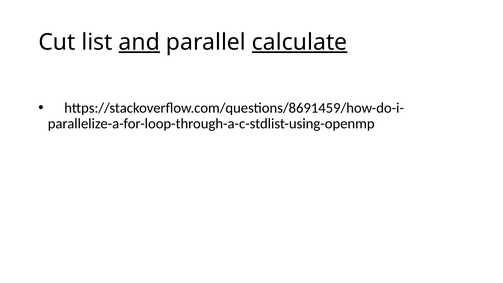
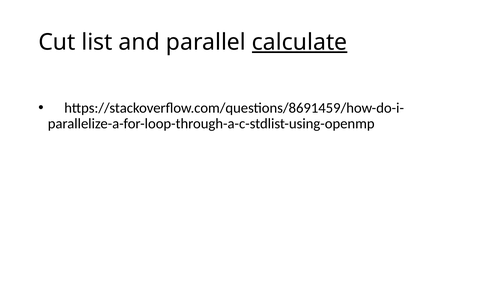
and underline: present -> none (139, 42)
